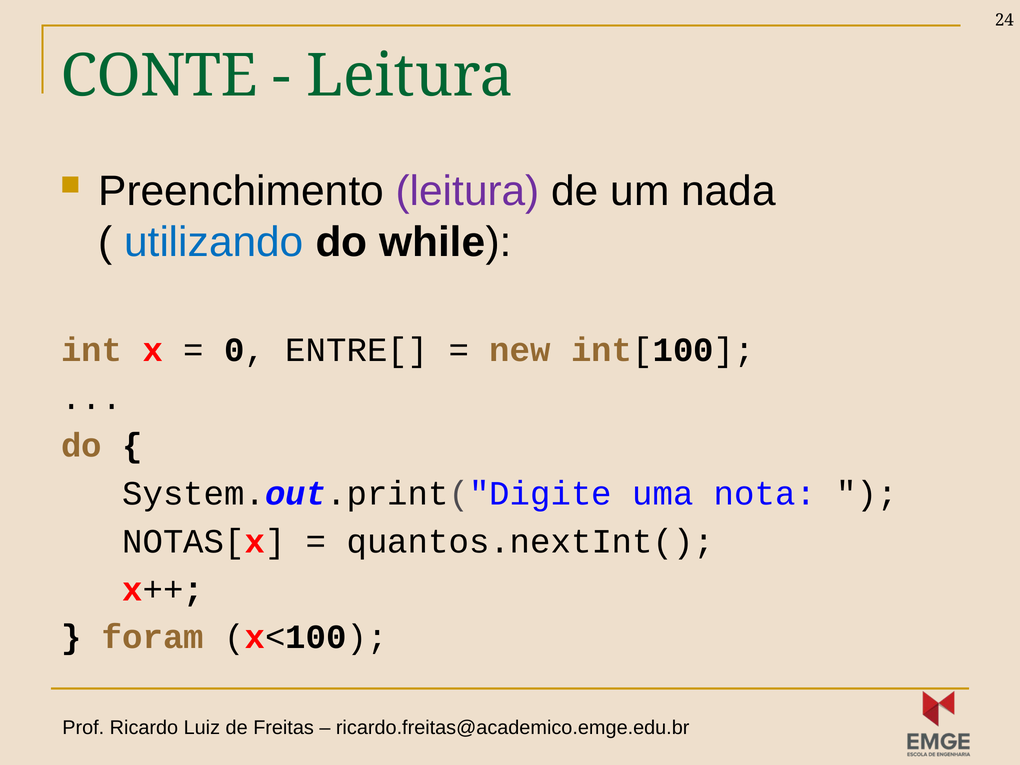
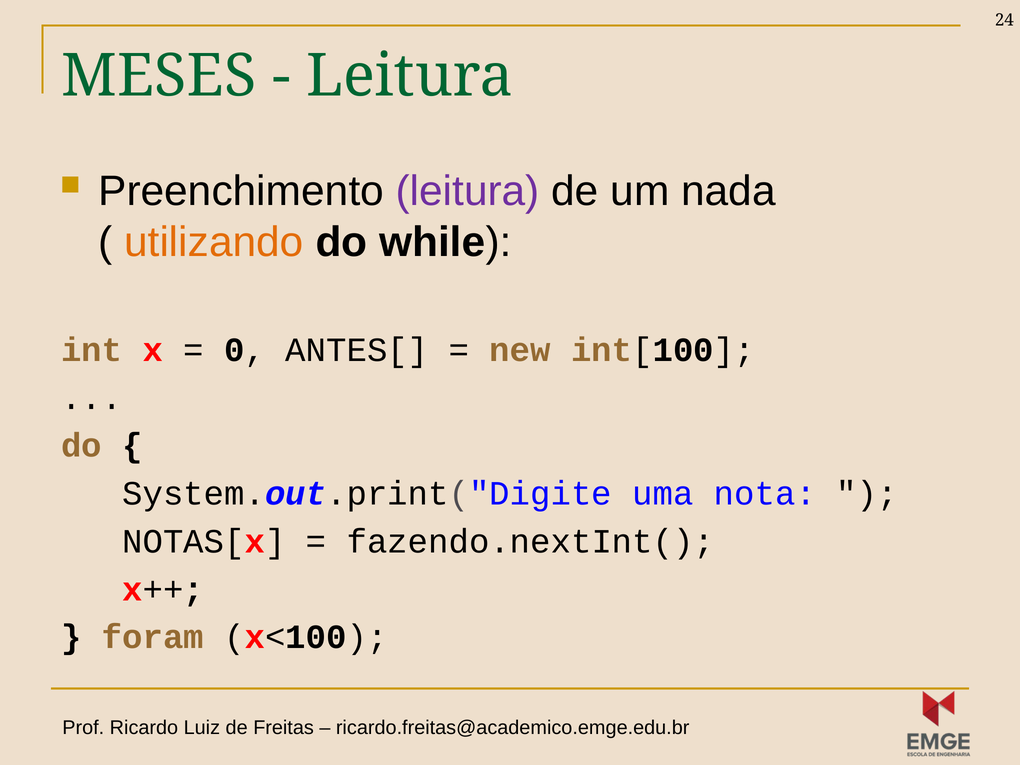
CONTE: CONTE -> MESES (159, 76)
utilizando colour: blue -> orange (214, 242)
ENTRE[: ENTRE[ -> ANTES[ (357, 350)
quantos.nextInt(: quantos.nextInt( -> fazendo.nextInt( (530, 541)
